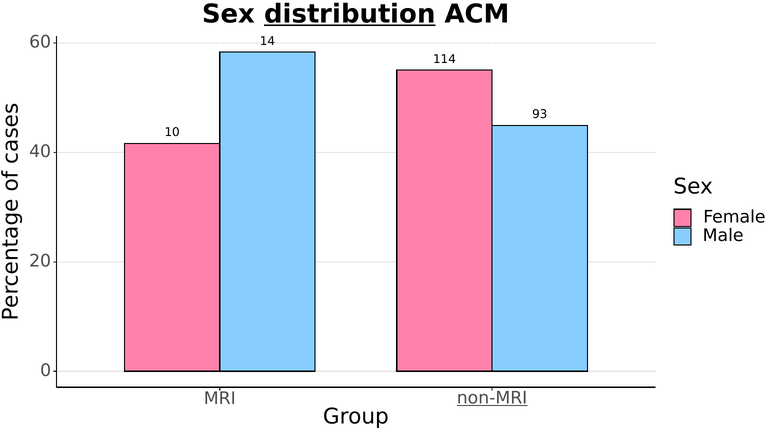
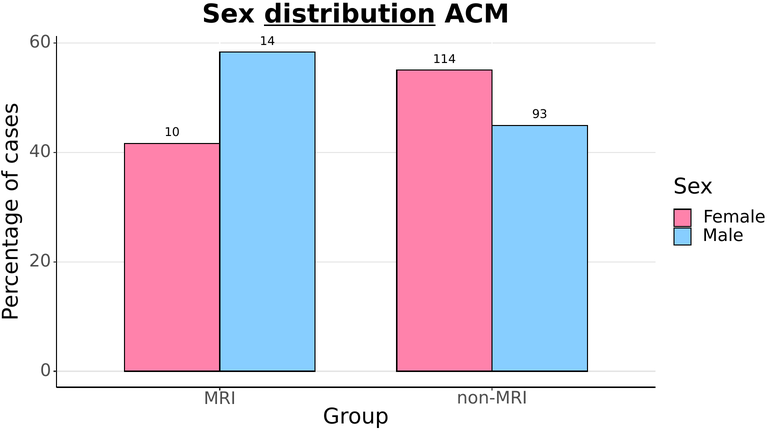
non-MRI underline: present -> none (492, 398)
